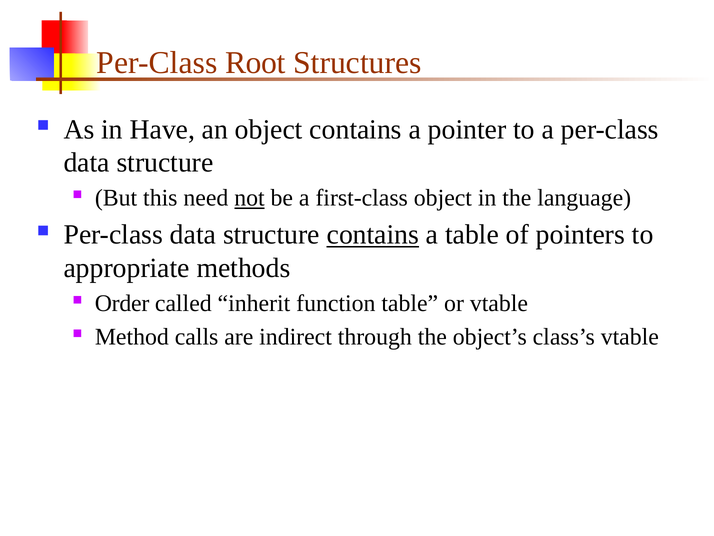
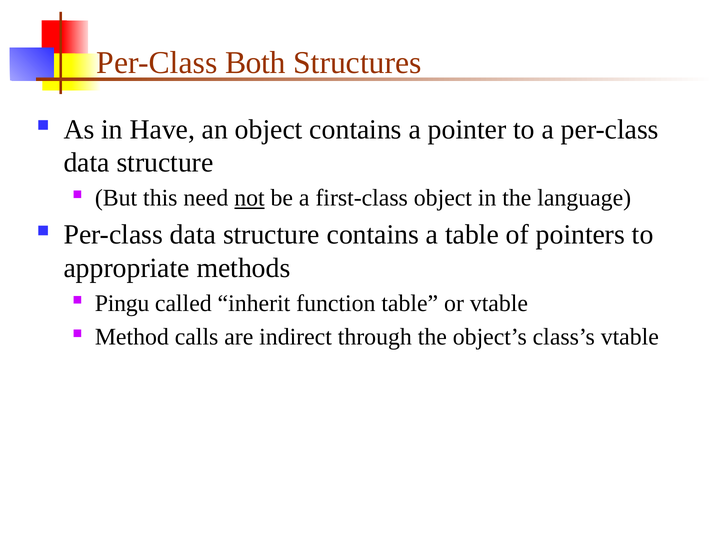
Root: Root -> Both (255, 63)
contains underline: present -> none (373, 235)
Order: Order -> Pingu (122, 303)
